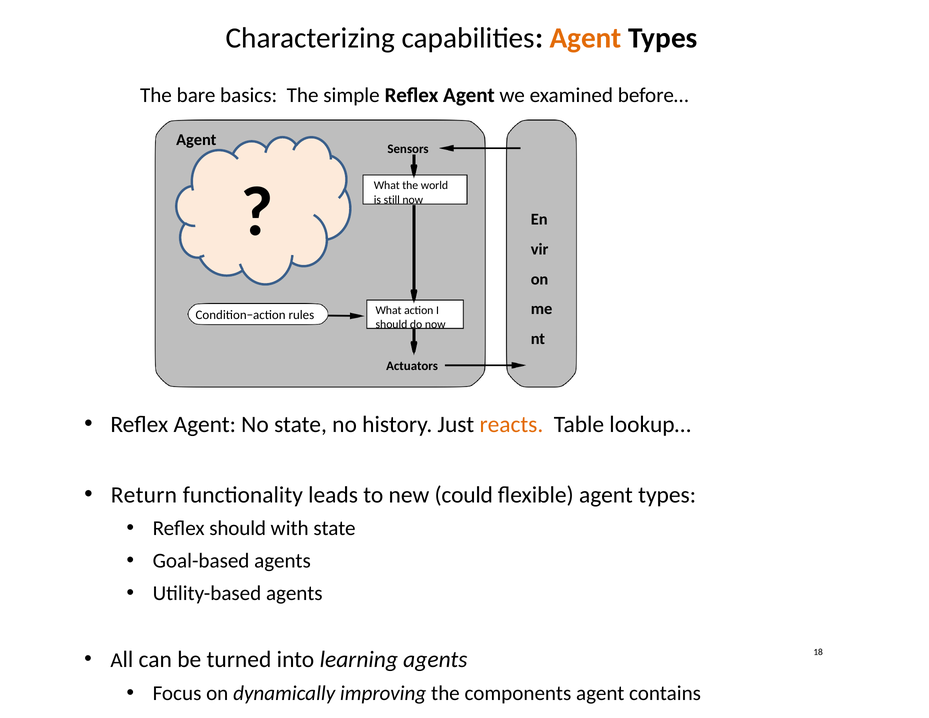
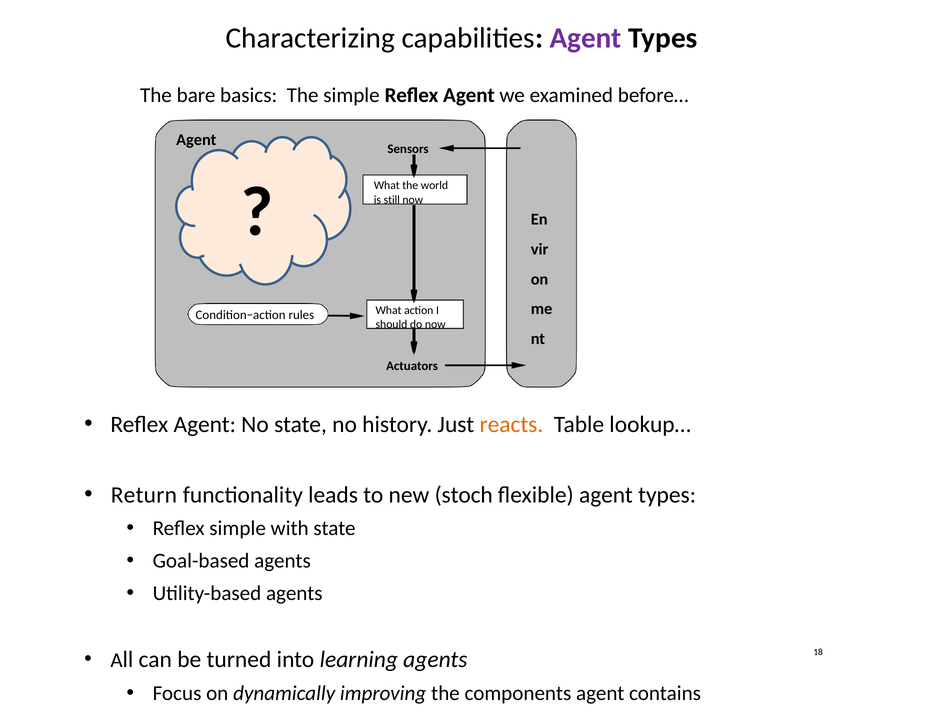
Agent colour: orange -> purple (586, 38)
could: could -> stoch (464, 495)
Reflex should: should -> simple (238, 528)
